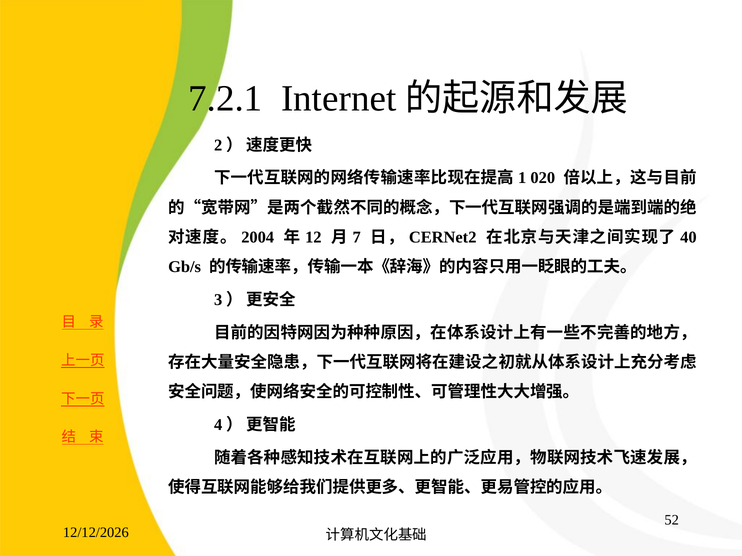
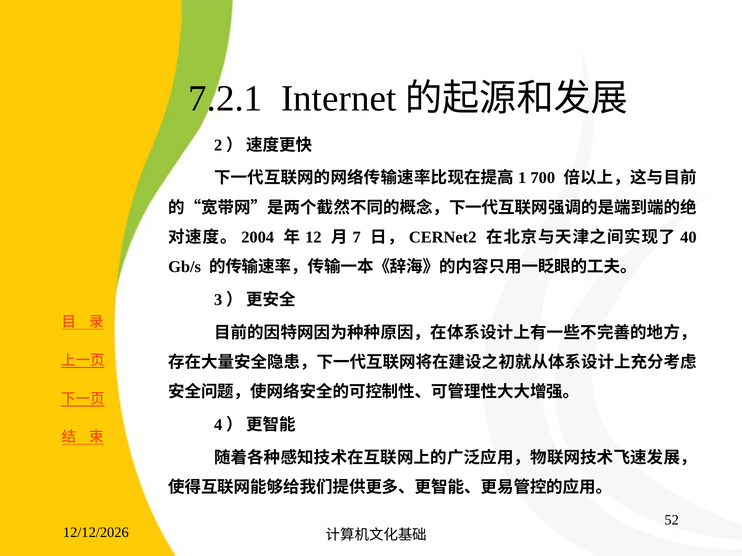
020: 020 -> 700 (543, 178)
